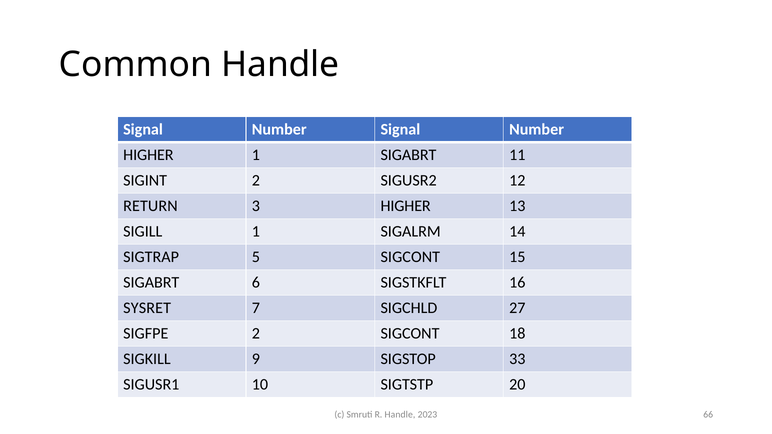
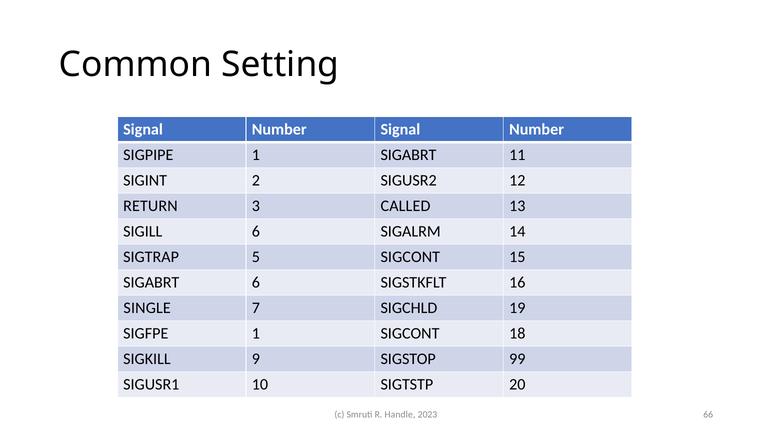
Common Handle: Handle -> Setting (280, 65)
HIGHER: HIGHER -> SIGPIPE (148, 155)
3 HIGHER: HIGHER -> CALLED (405, 206)
SIGILL 1: 1 -> 6 (256, 232)
SYSRET: SYSRET -> SINGLE (147, 308)
27: 27 -> 19 (517, 308)
SIGFPE 2: 2 -> 1 (256, 334)
33: 33 -> 99 (517, 359)
